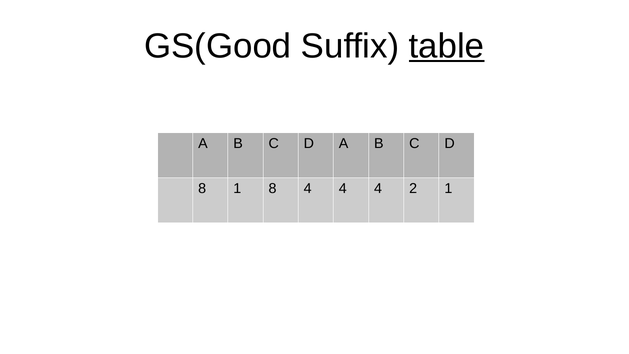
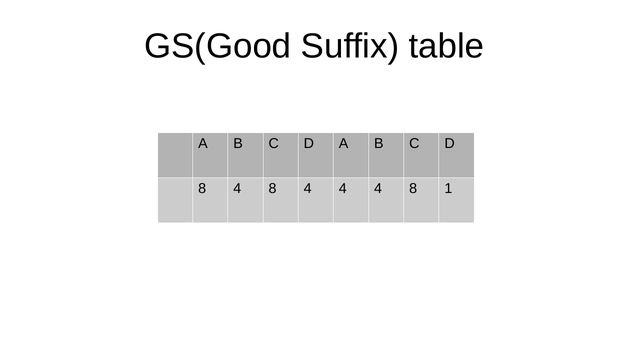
table underline: present -> none (447, 46)
1: 1 -> 4 (237, 189)
4 4 2: 2 -> 8 (413, 189)
